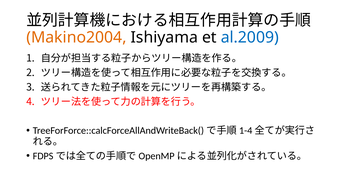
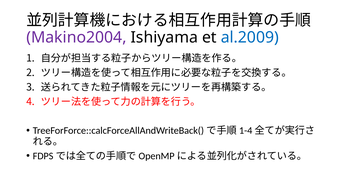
Makino2004 colour: orange -> purple (76, 38)
